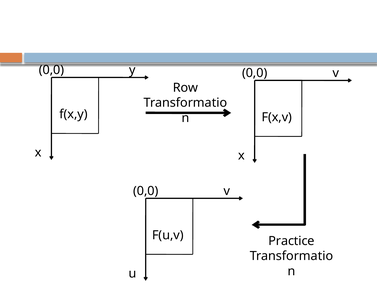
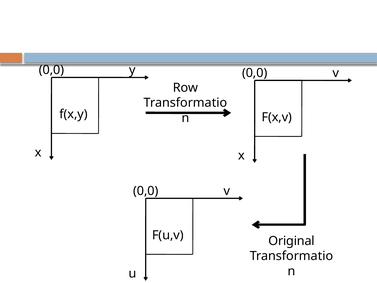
Practice: Practice -> Original (292, 241)
